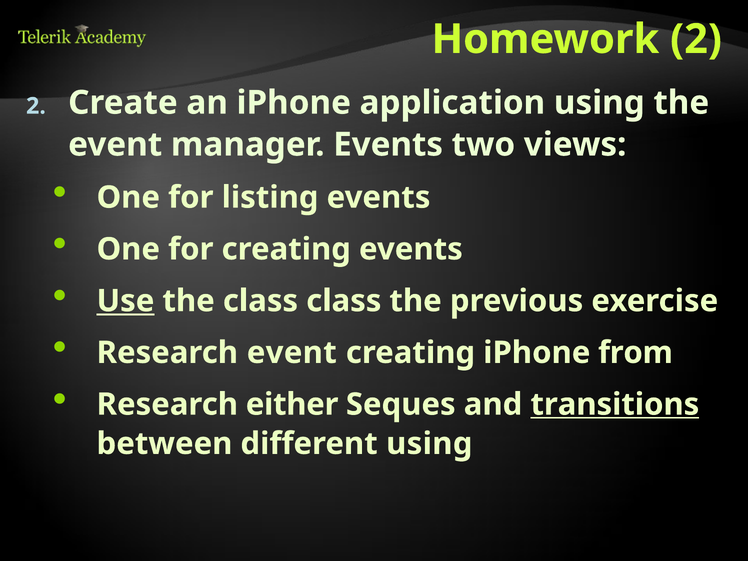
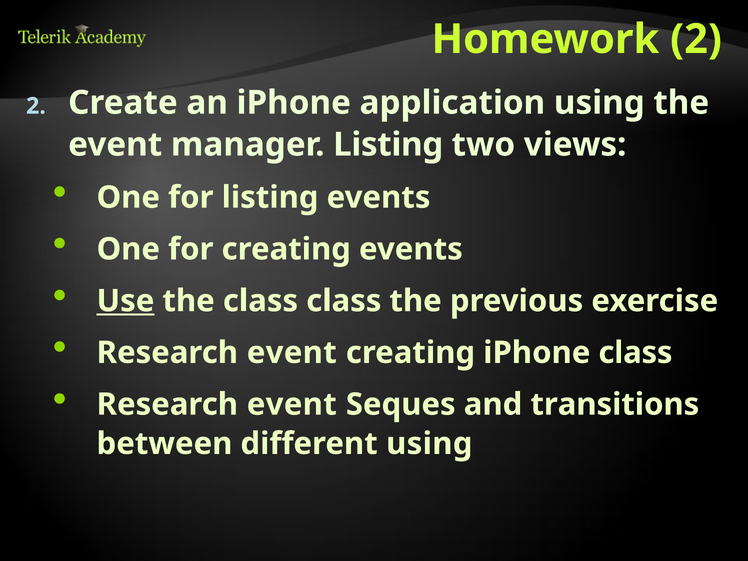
manager Events: Events -> Listing (388, 145)
iPhone from: from -> class (635, 353)
either: either -> event (292, 404)
transitions underline: present -> none (615, 404)
